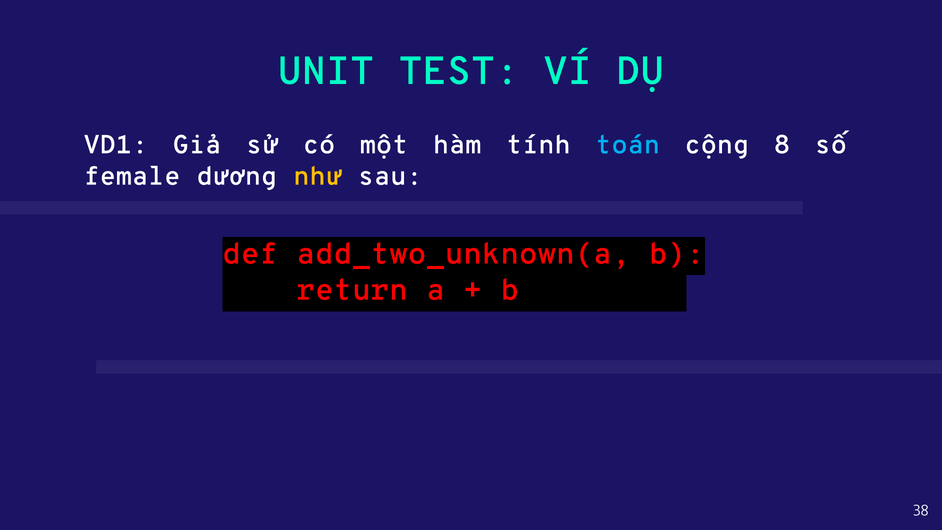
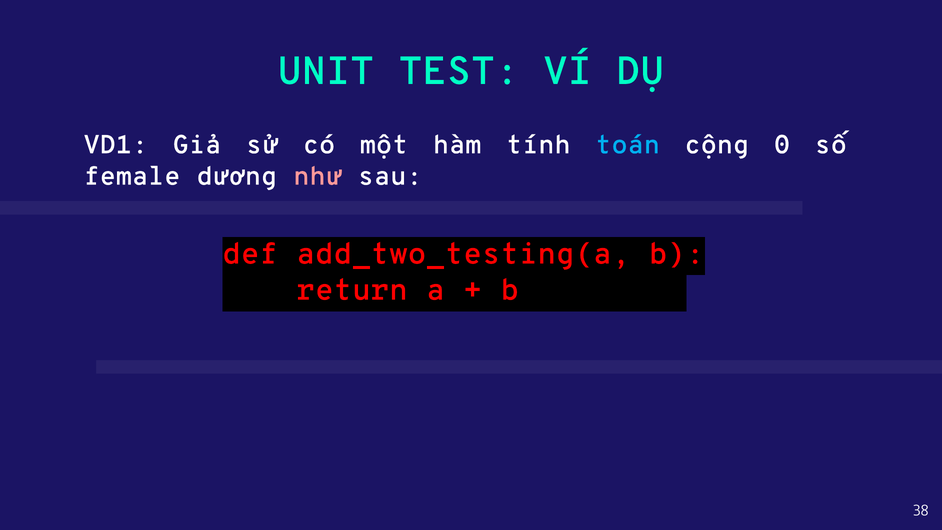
8: 8 -> 0 (782, 145)
như colour: yellow -> pink (318, 176)
add_two_unknown(a: add_two_unknown(a -> add_two_testing(a (463, 254)
